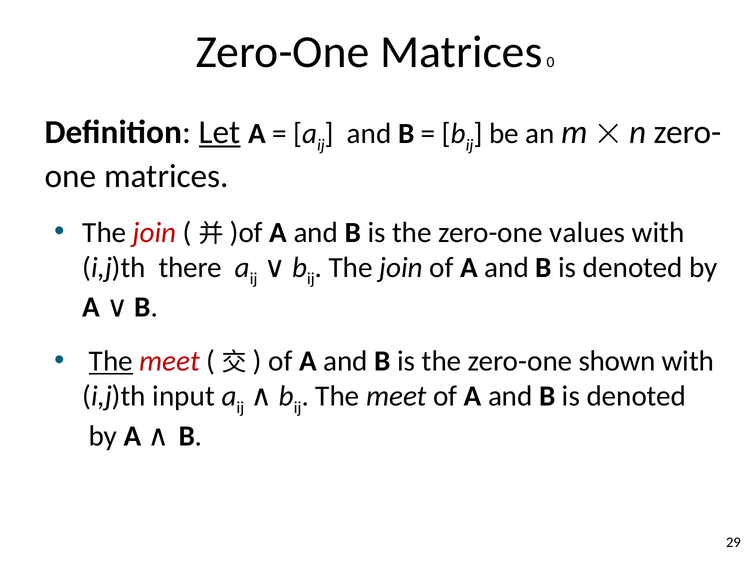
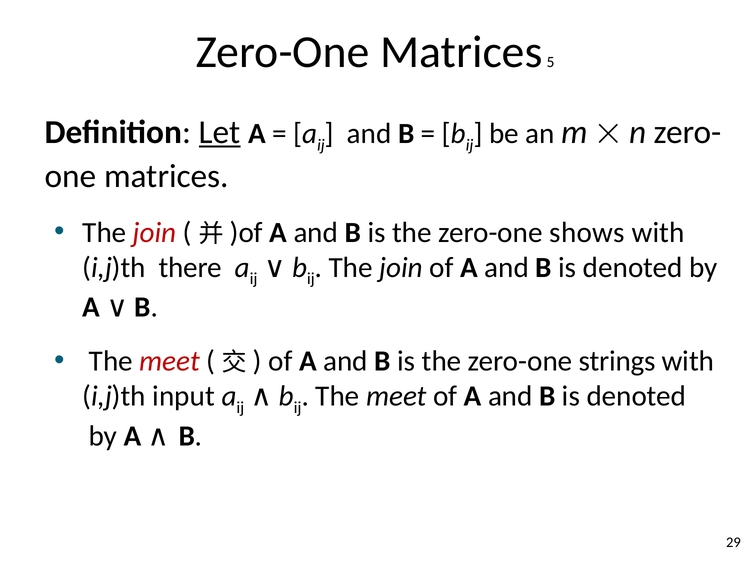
0: 0 -> 5 (551, 62)
values: values -> shows (587, 232)
The underline: present -> none (111, 361)
shown: shown -> strings (617, 361)
